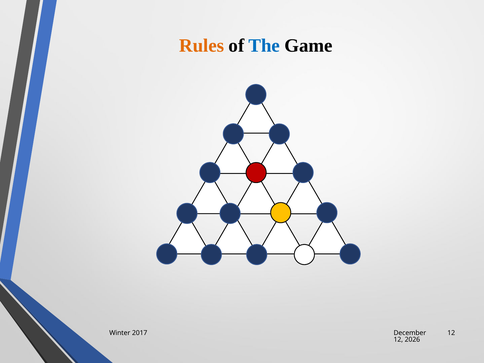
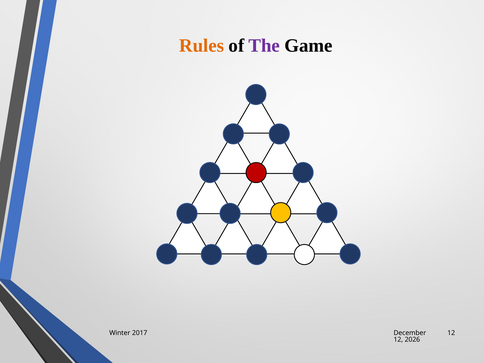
The colour: blue -> purple (264, 46)
